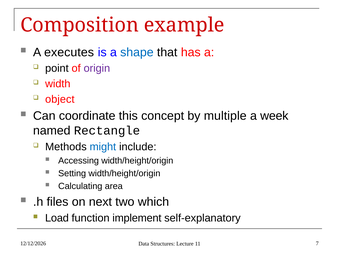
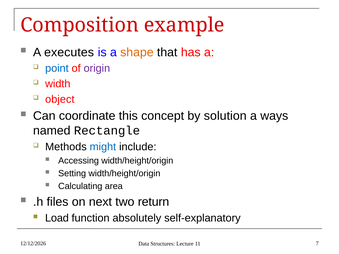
shape colour: blue -> orange (137, 52)
point colour: black -> blue (57, 68)
multiple: multiple -> solution (225, 116)
week: week -> ways (274, 116)
which: which -> return (154, 202)
implement: implement -> absolutely (137, 218)
